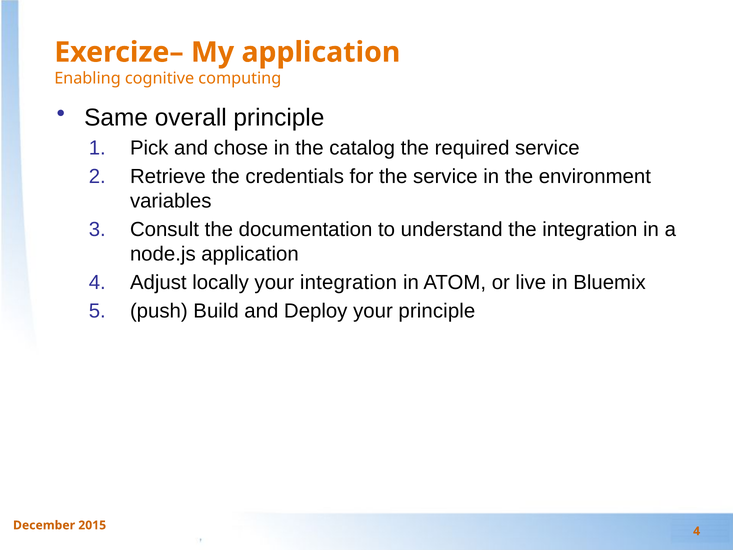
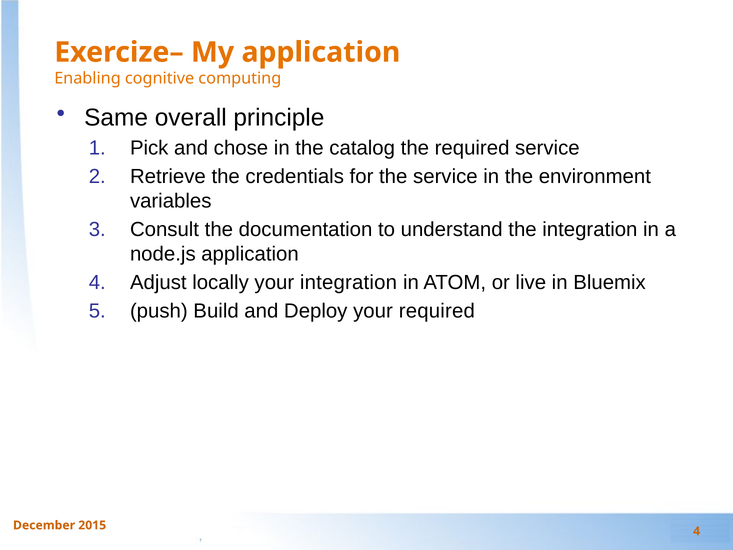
your principle: principle -> required (437, 311)
